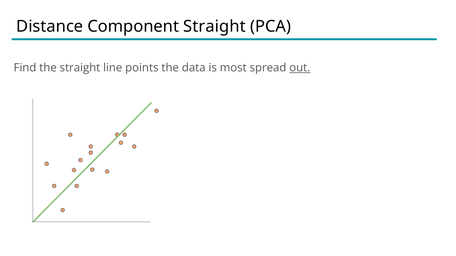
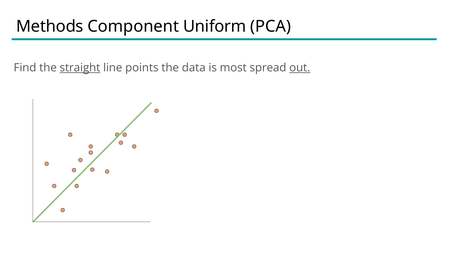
Distance: Distance -> Methods (50, 26)
Component Straight: Straight -> Uniform (215, 26)
straight underline: none -> present (80, 68)
